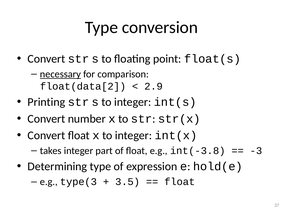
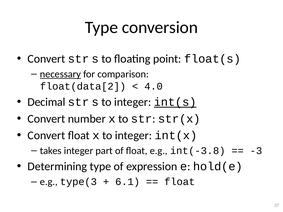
2.9: 2.9 -> 4.0 (154, 86)
Printing: Printing -> Decimal (46, 102)
int(s underline: none -> present (175, 102)
3.5: 3.5 -> 6.1 (128, 182)
